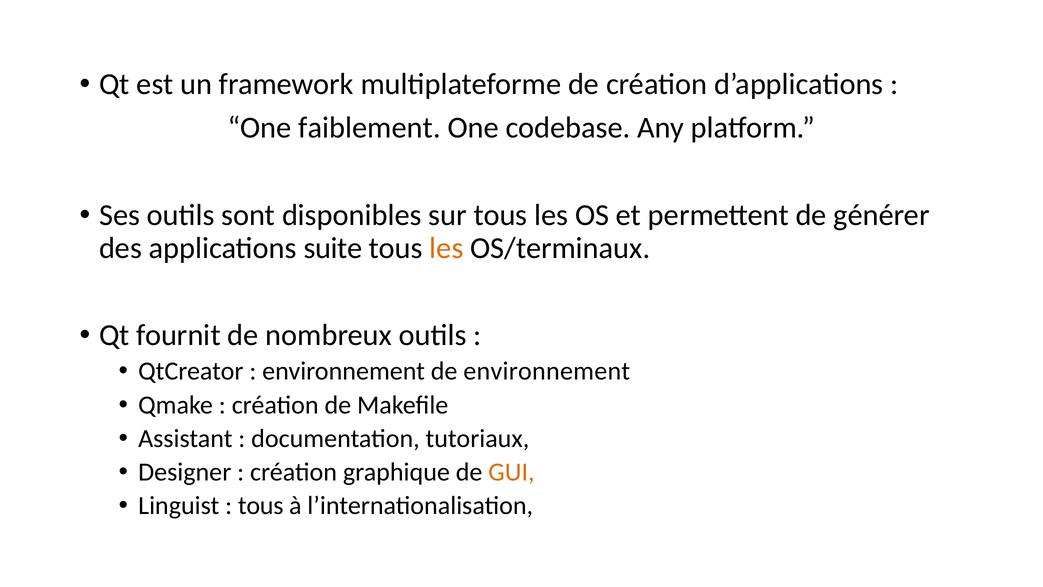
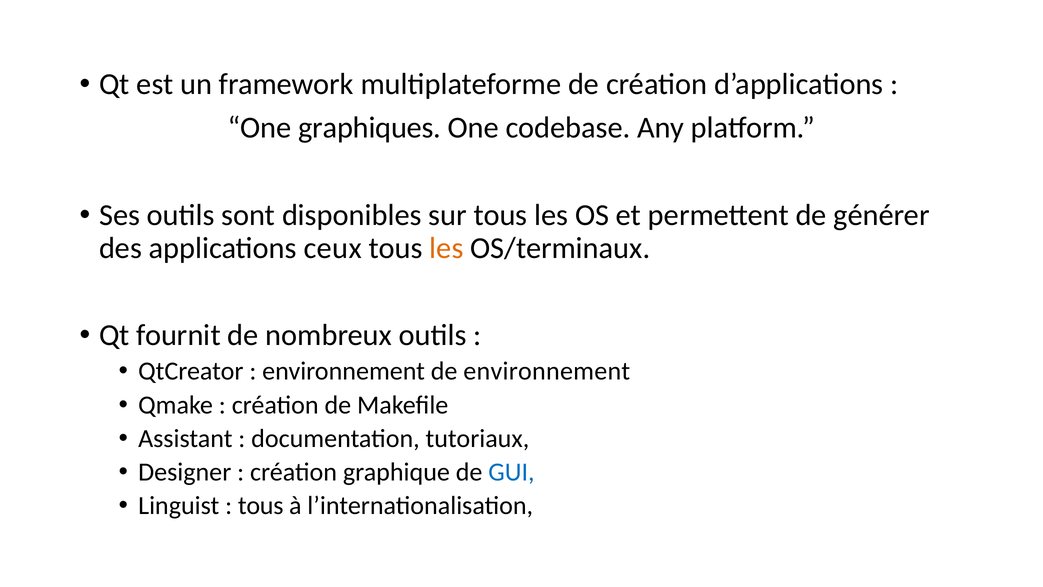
faiblement: faiblement -> graphiques (370, 128)
suite: suite -> ceux (333, 248)
GUI colour: orange -> blue (511, 472)
